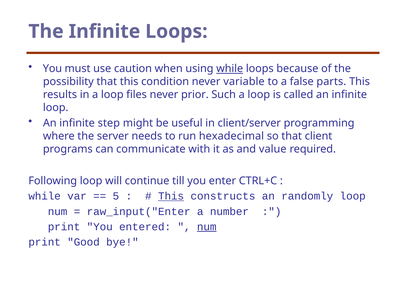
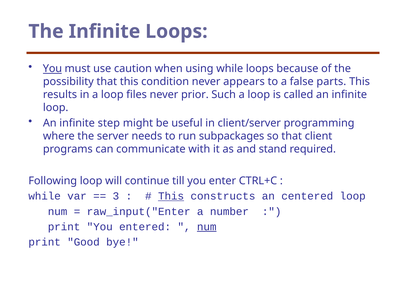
You underline: none -> present (52, 69)
while underline: present -> none (230, 69)
variable: variable -> appears (244, 82)
hexadecimal: hexadecimal -> subpackages (232, 136)
value: value -> stand (273, 149)
5: 5 -> 3 (116, 196)
randomly: randomly -> centered (307, 196)
